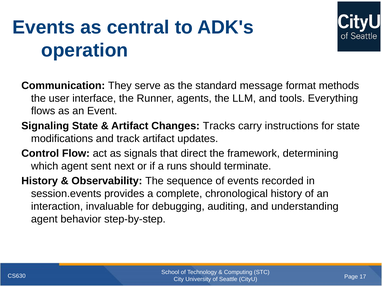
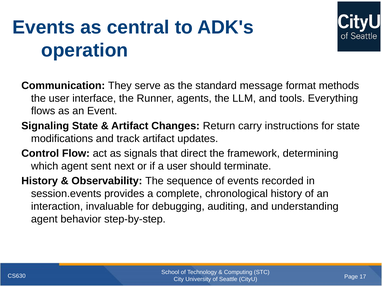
Tracks: Tracks -> Return (219, 126)
a runs: runs -> user (177, 166)
